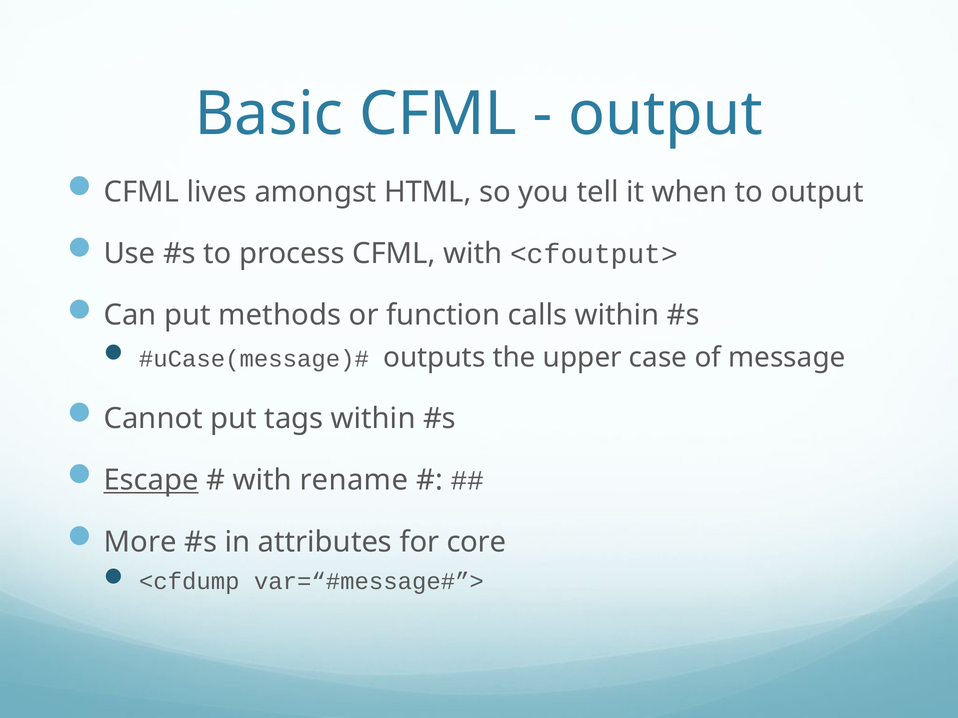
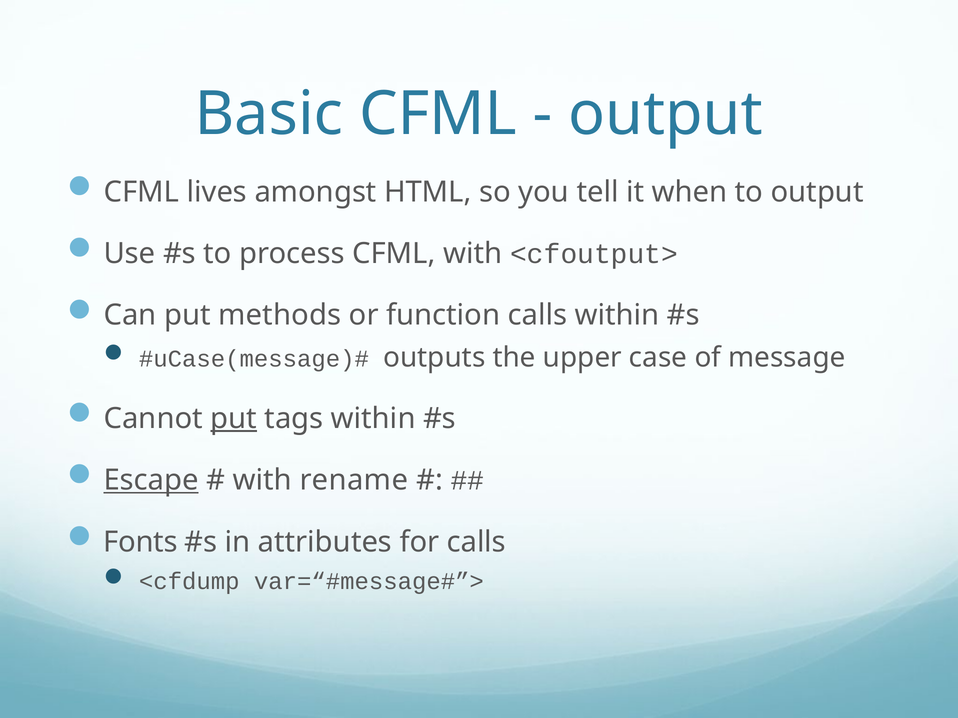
put underline: none -> present (234, 419)
More: More -> Fonts (140, 542)
for core: core -> calls (476, 542)
